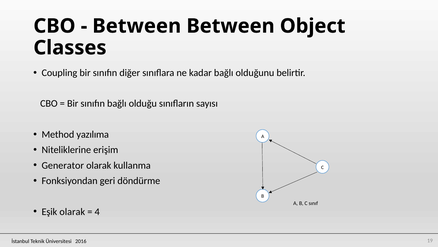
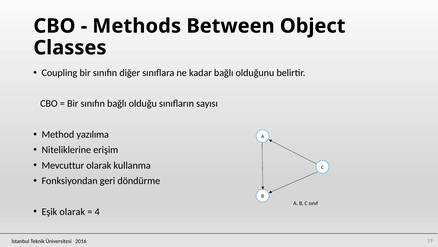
Between: Between -> Methods (137, 26)
Generator: Generator -> Mevcuttur (63, 165)
